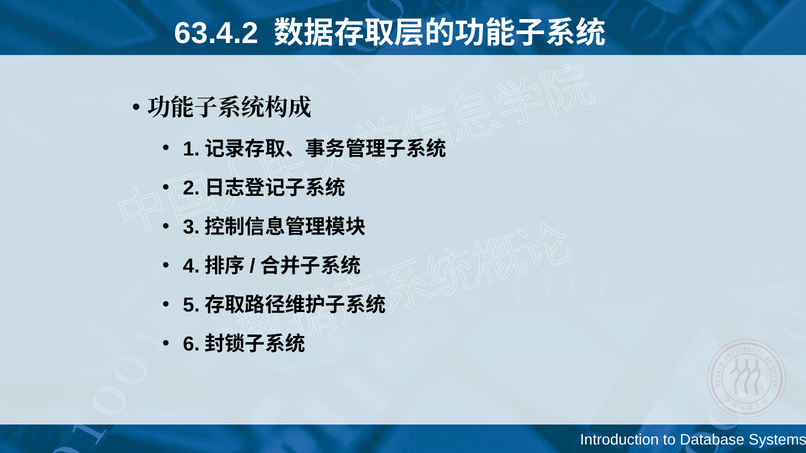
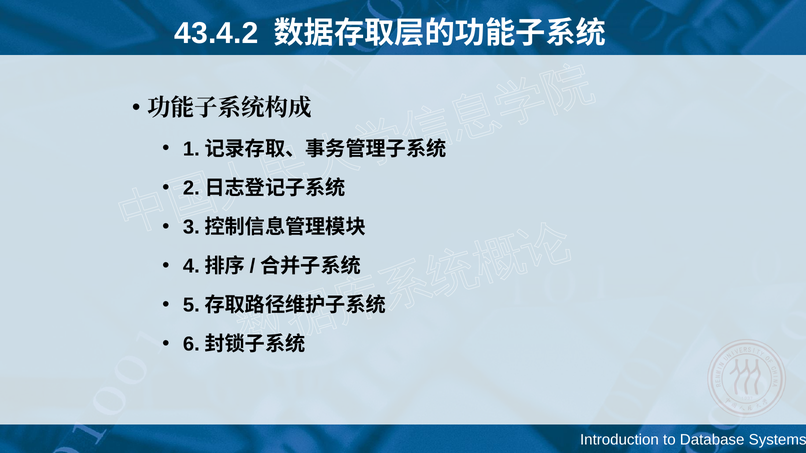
63.4.2: 63.4.2 -> 43.4.2 (216, 33)
